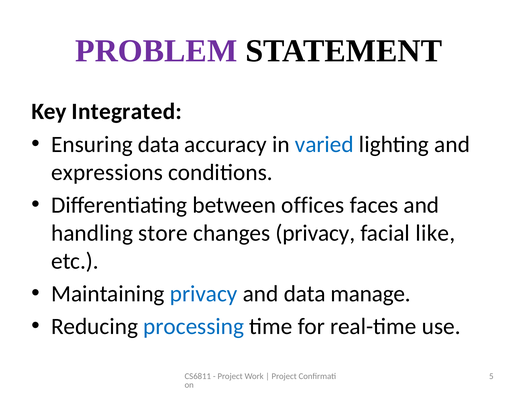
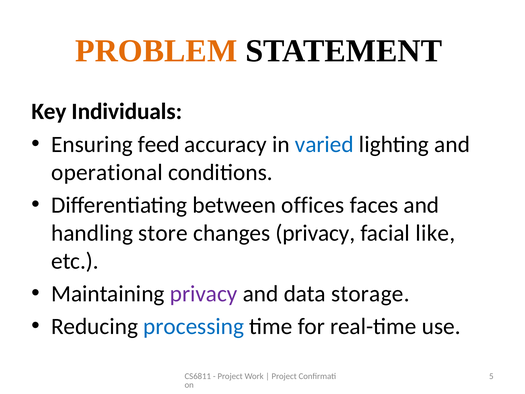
PROBLEM colour: purple -> orange (156, 51)
Integrated: Integrated -> Individuals (127, 112)
Ensuring data: data -> feed (159, 144)
expressions: expressions -> operational (107, 172)
privacy colour: blue -> purple (204, 294)
manage: manage -> storage (370, 294)
